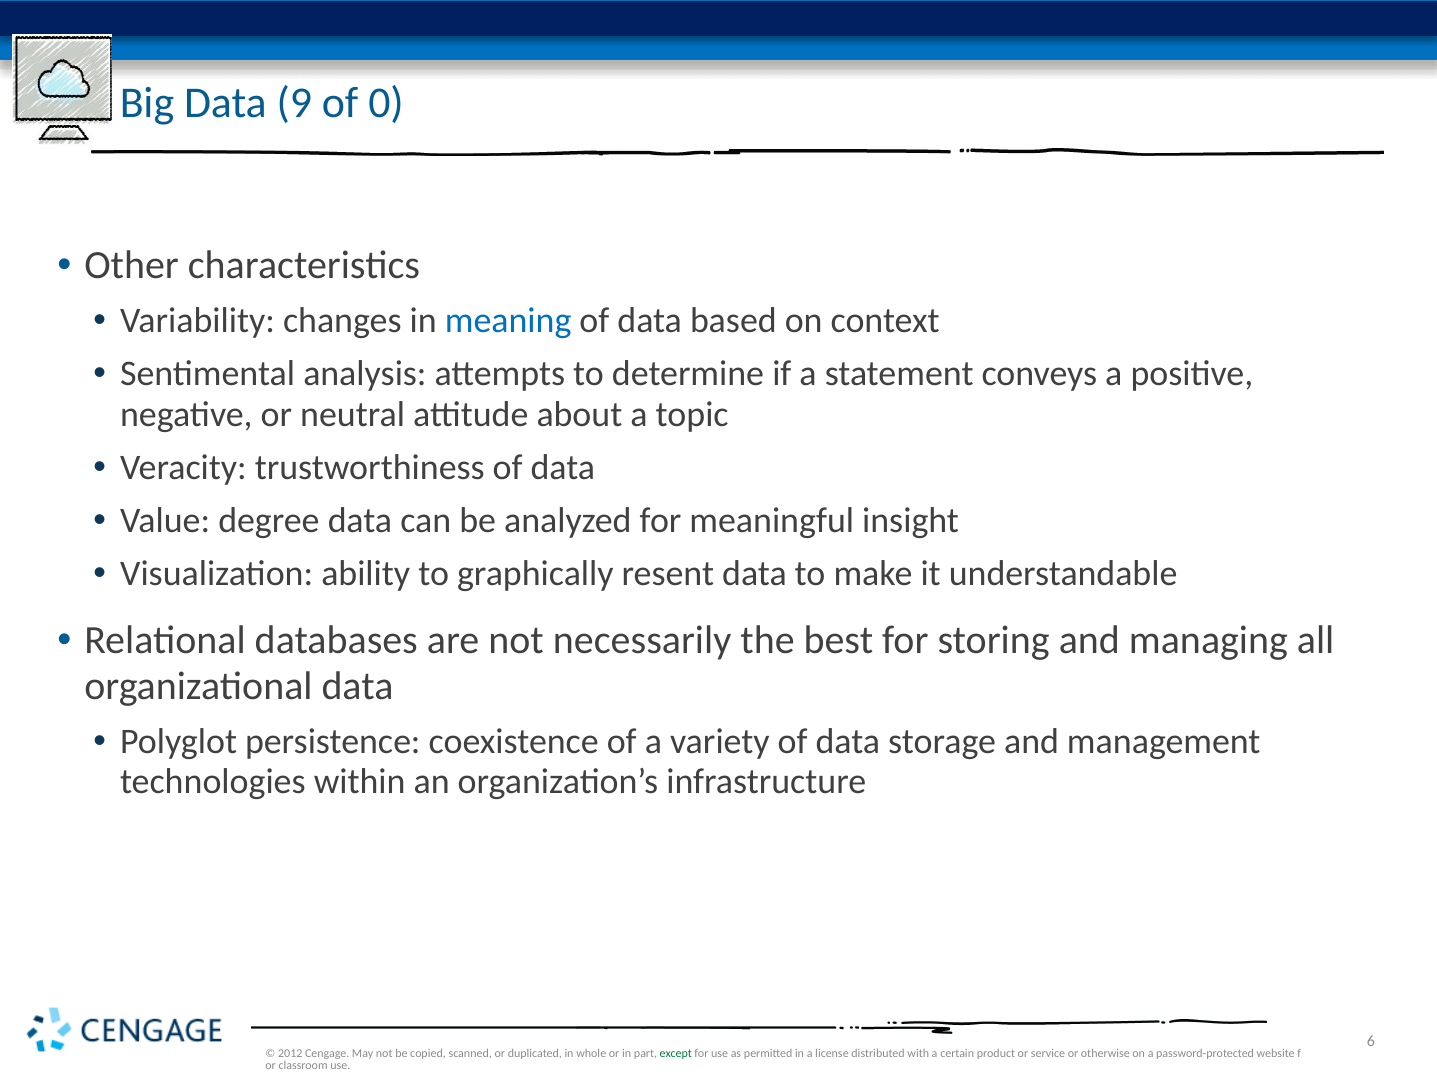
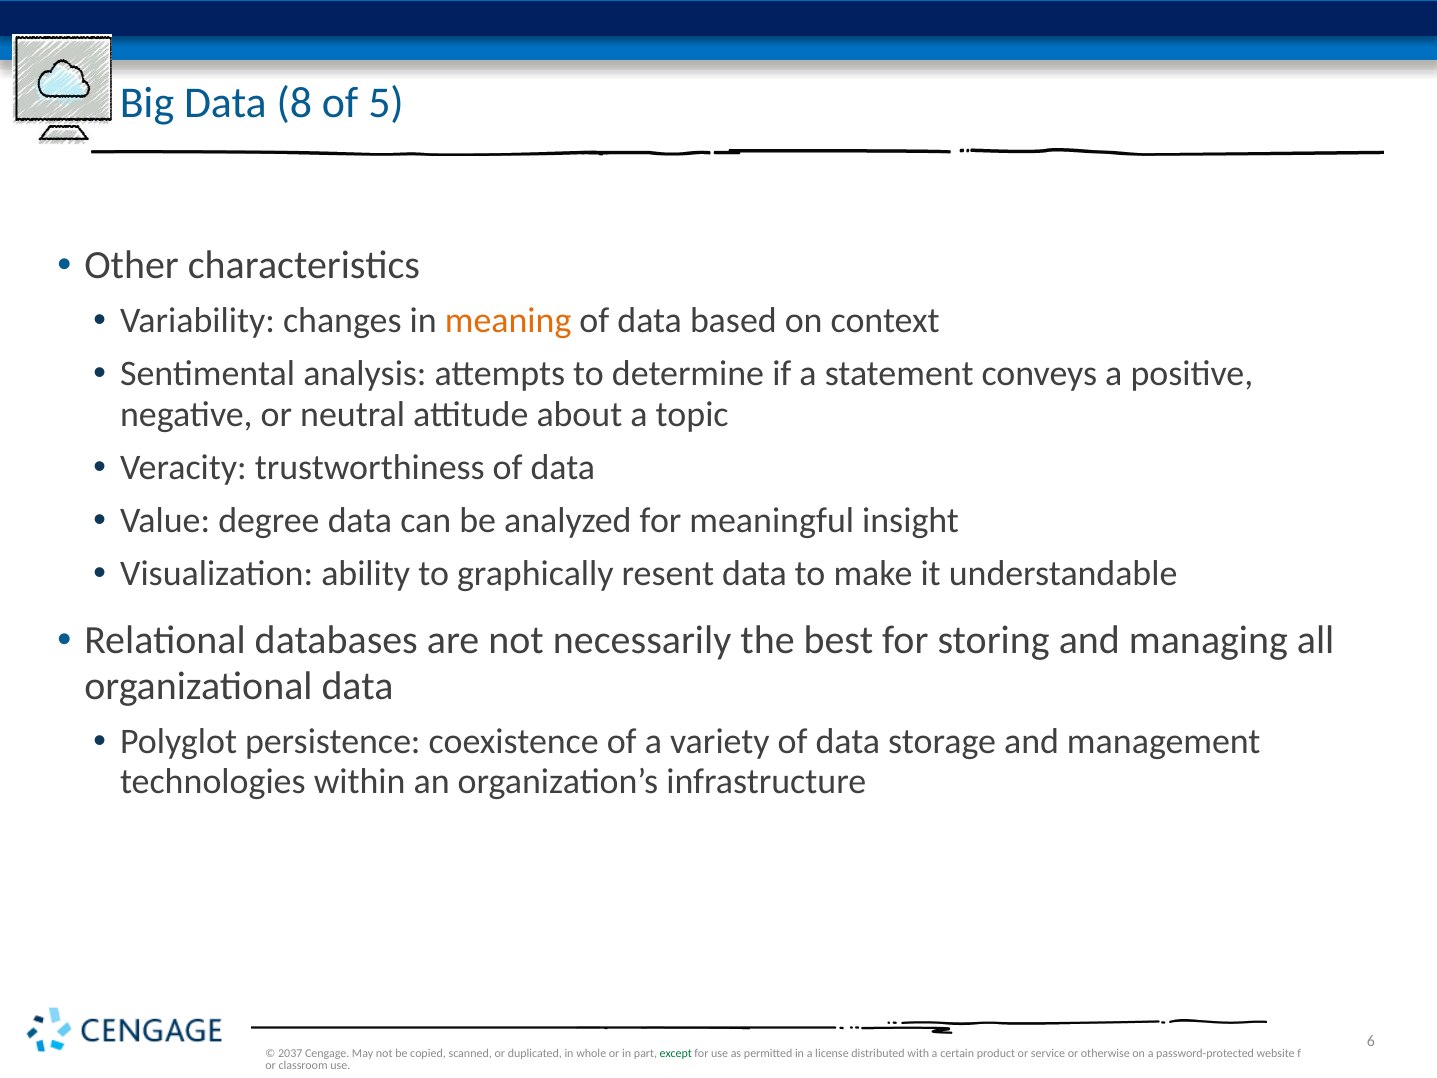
9: 9 -> 8 (294, 103)
0: 0 -> 5 (386, 103)
meaning colour: blue -> orange (508, 320)
2012: 2012 -> 2037 (290, 1054)
